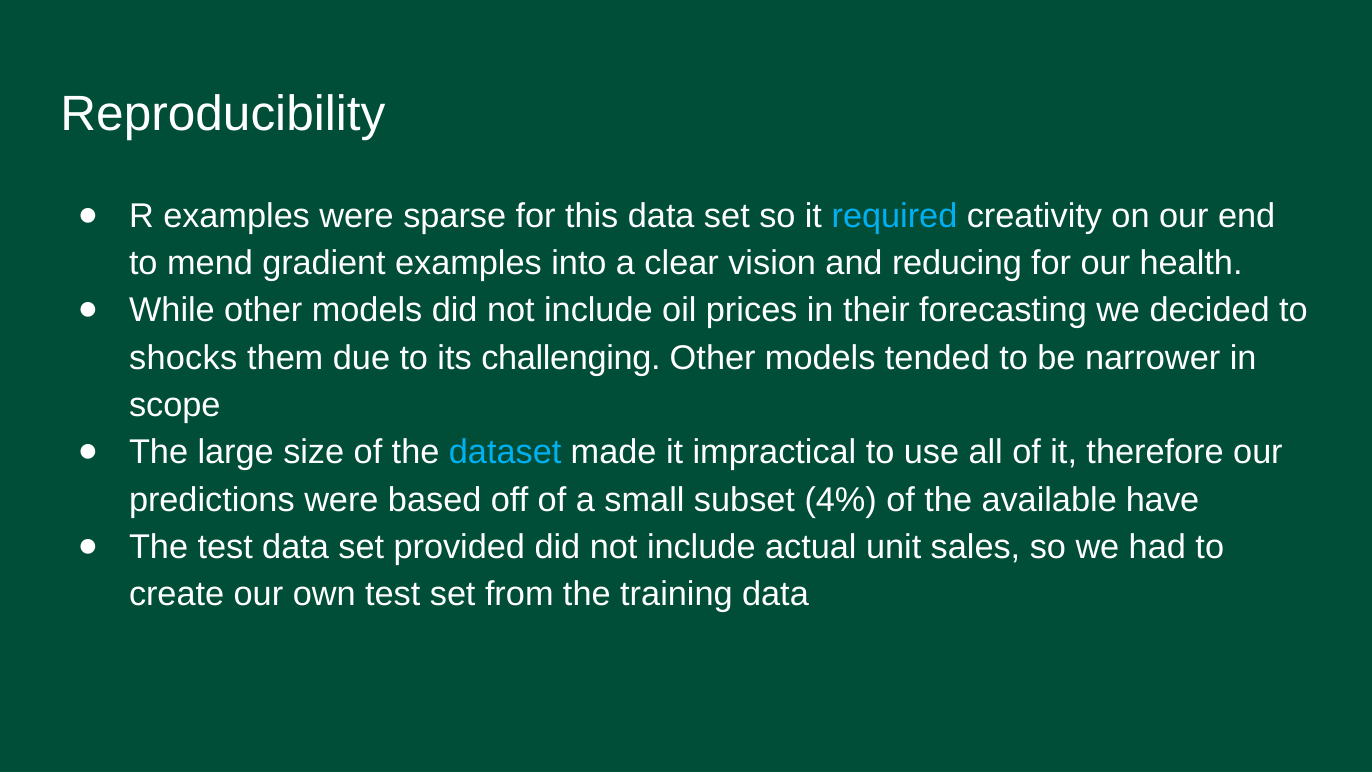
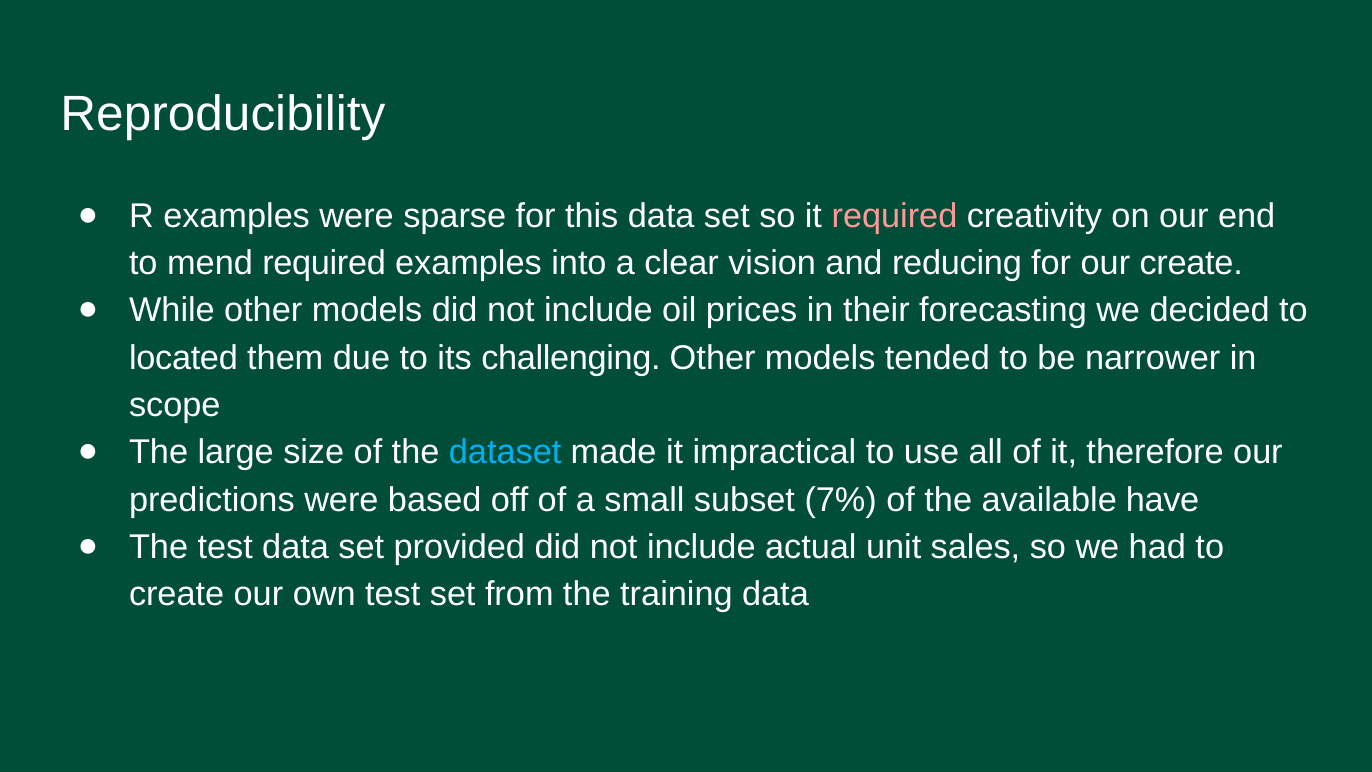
required colour: light blue -> pink (894, 216)
mend gradient: gradient -> required (324, 263)
our health: health -> create (1191, 263)
shocks: shocks -> located (183, 358)
4%: 4% -> 7% (841, 500)
